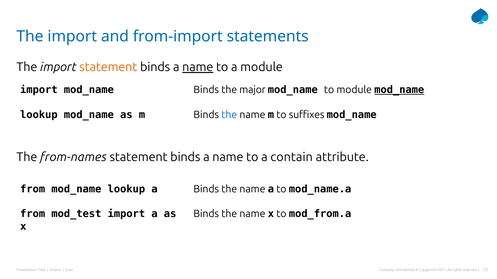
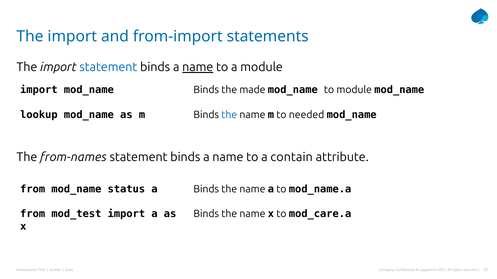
statement colour: orange -> blue (108, 67)
major: major -> made (252, 90)
mod_name underline: present -> none (399, 90)
suffixes: suffixes -> needed (307, 115)
from mod_name lookup: lookup -> status (126, 189)
mod_from.a: mod_from.a -> mod_care.a (320, 214)
